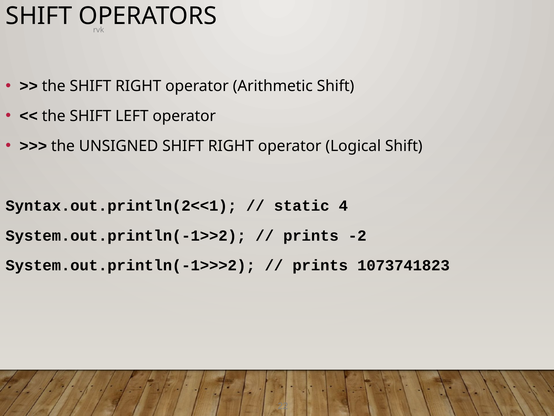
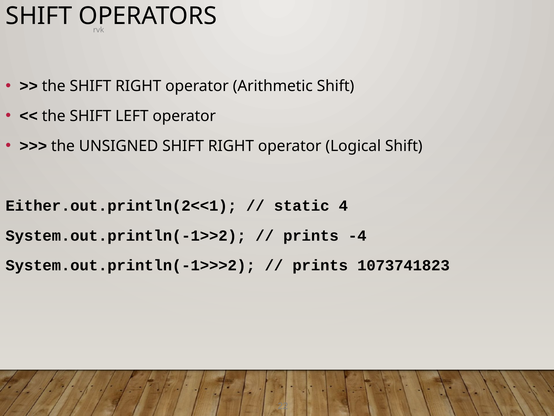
Syntax.out.println(2<<1: Syntax.out.println(2<<1 -> Either.out.println(2<<1 (121, 205)
-2: -2 -> -4 (357, 235)
